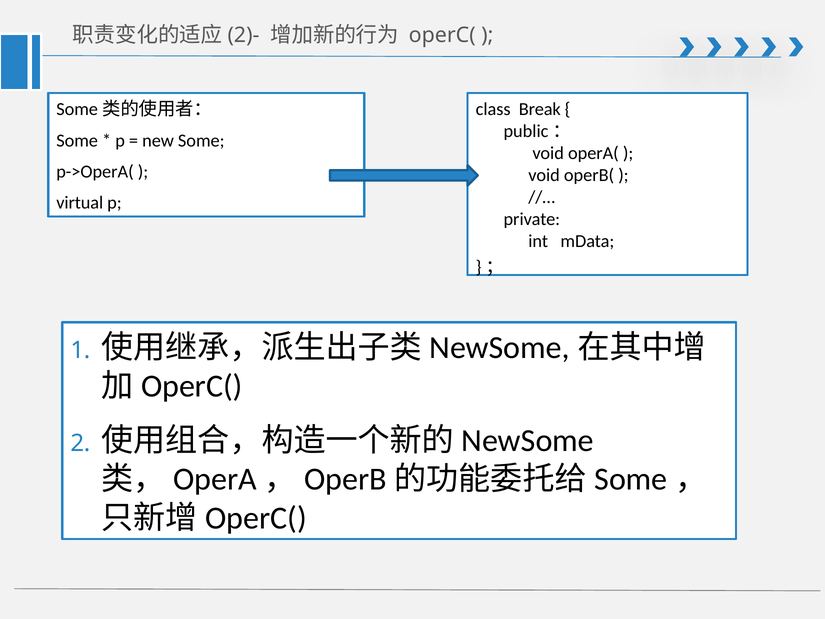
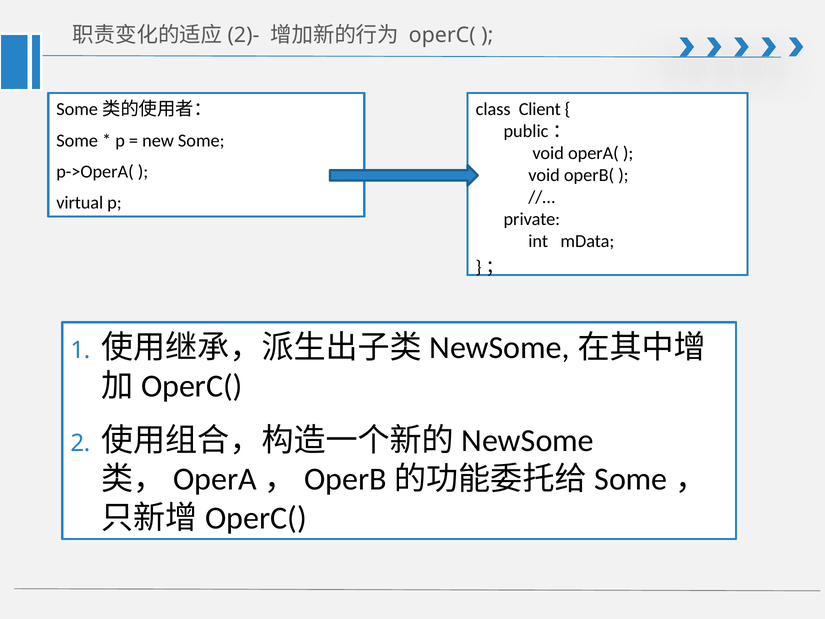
Break: Break -> Client (540, 109)
